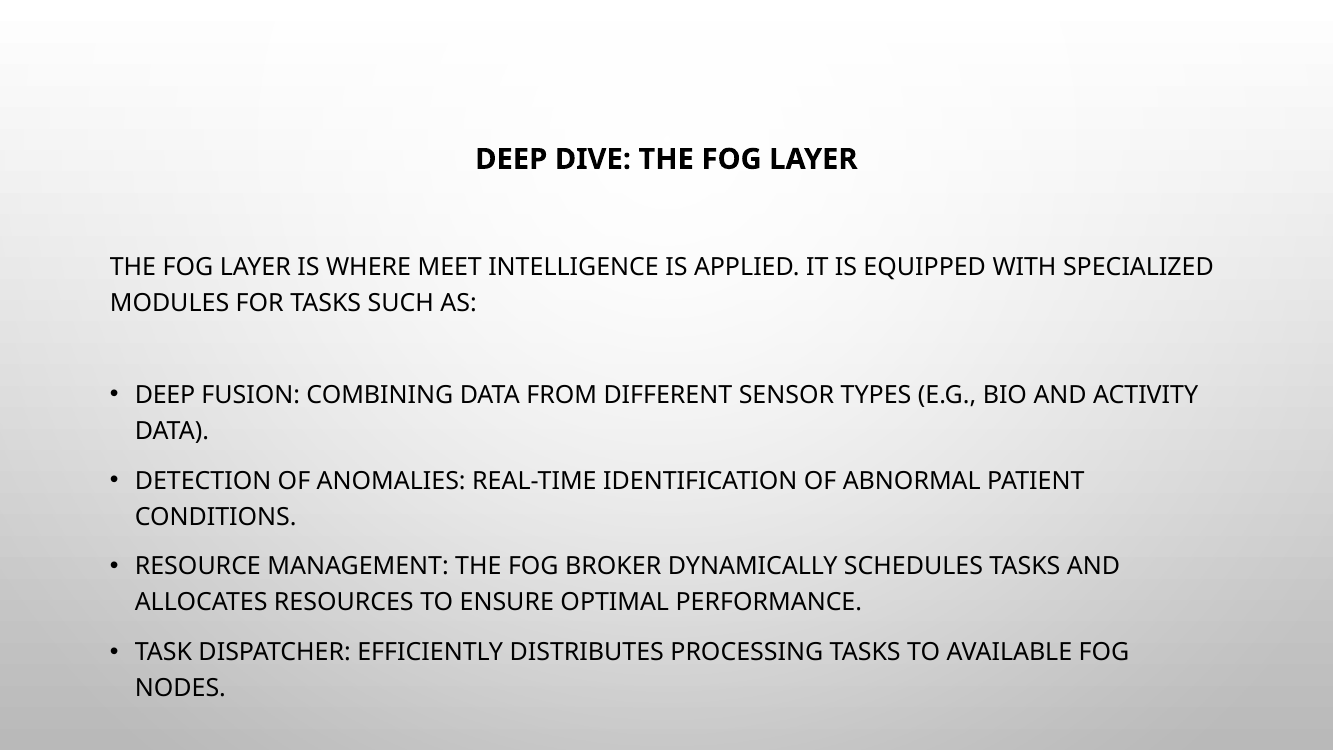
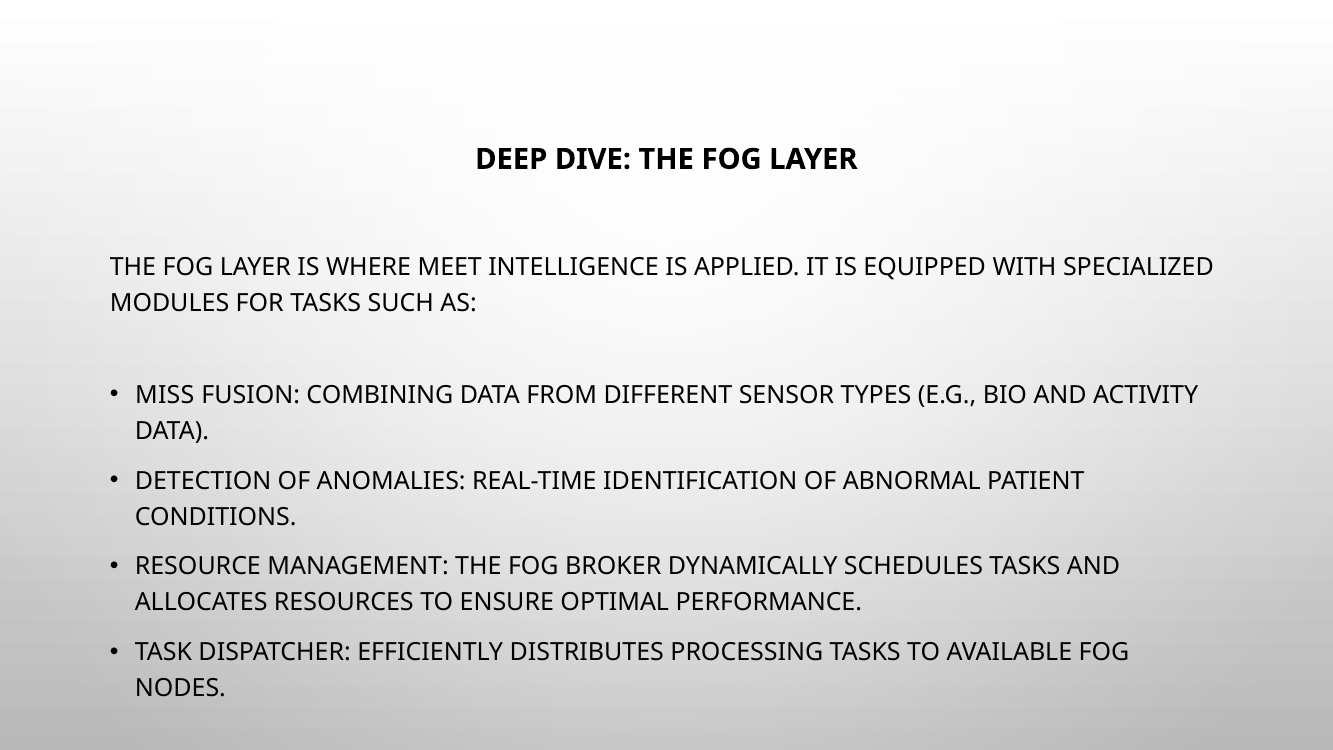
DEEP: DEEP -> MISS (165, 395)
